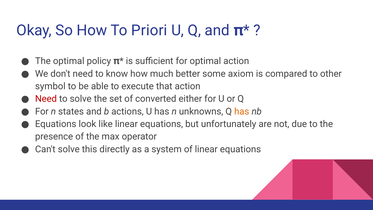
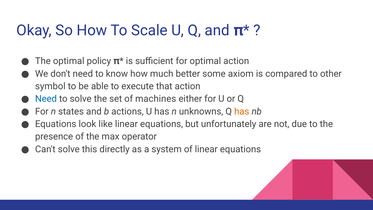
Priori: Priori -> Scale (149, 31)
Need colour: red -> blue (46, 99)
converted: converted -> machines (156, 99)
